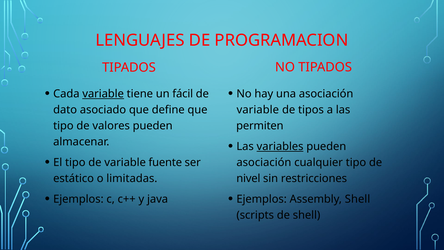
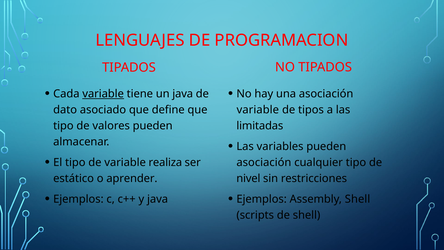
un fácil: fácil -> java (183, 94)
permiten: permiten -> limitadas (260, 126)
variables underline: present -> none (280, 146)
fuente: fuente -> realiza (165, 162)
limitadas: limitadas -> aprender (132, 178)
